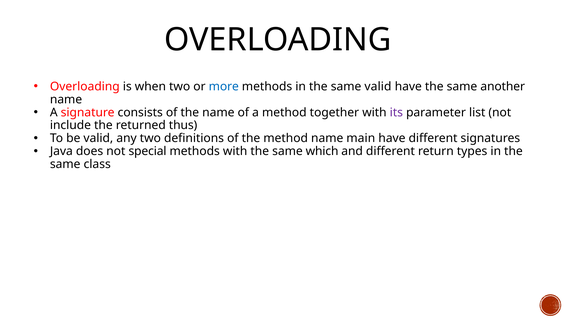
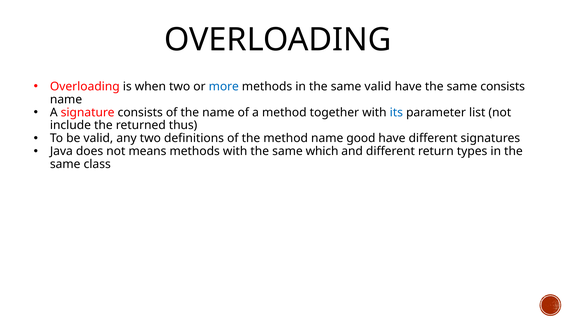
same another: another -> consists (503, 87)
its colour: purple -> blue (396, 113)
main: main -> good (361, 139)
special: special -> means (147, 152)
